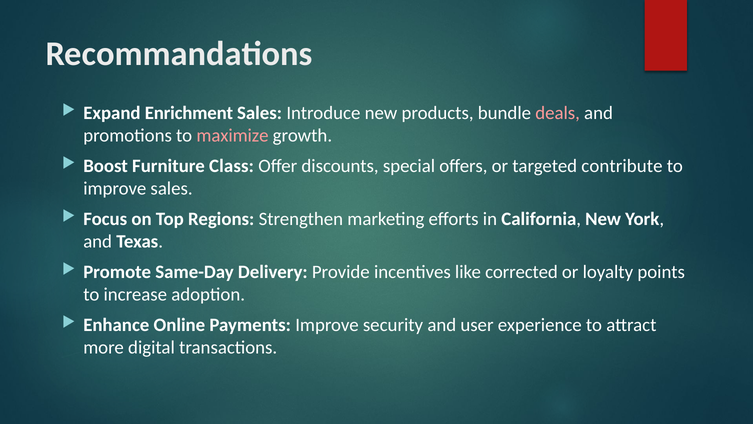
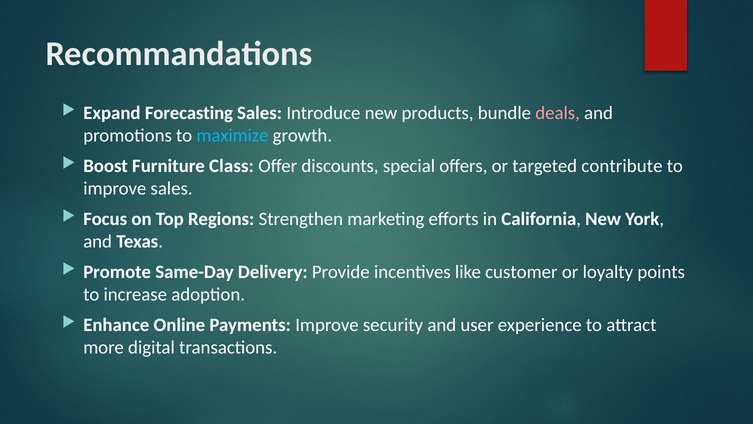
Enrichment: Enrichment -> Forecasting (189, 113)
maximize colour: pink -> light blue (232, 135)
corrected: corrected -> customer (521, 272)
